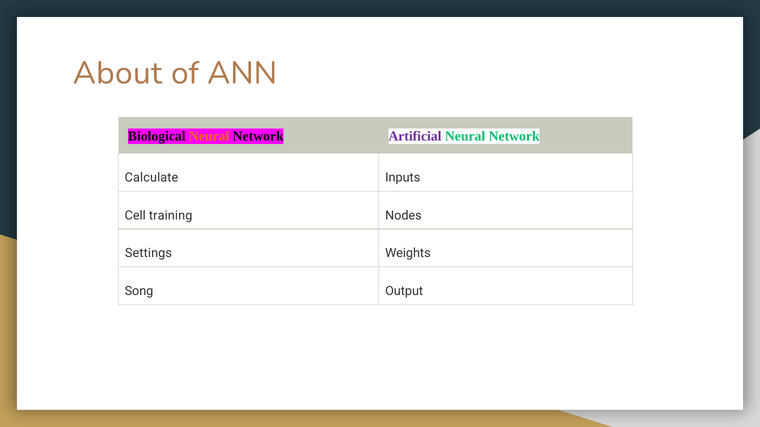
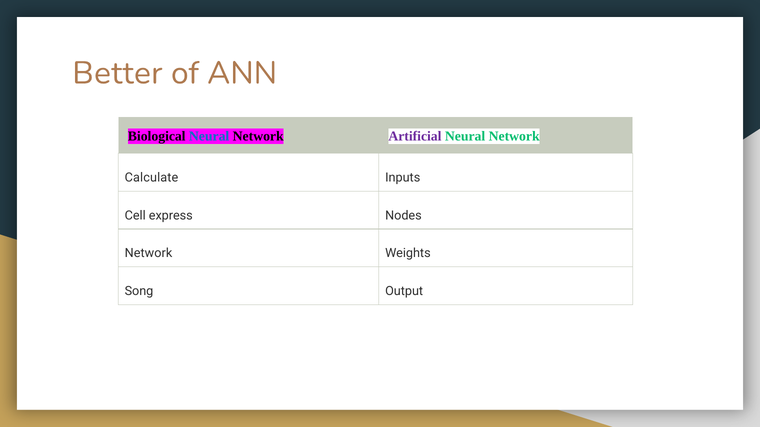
About: About -> Better (117, 73)
Neural colour: orange -> blue (209, 137)
training: training -> express (171, 216)
Settings: Settings -> Network (149, 254)
